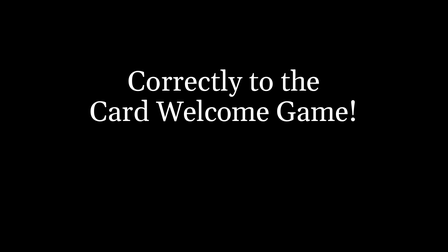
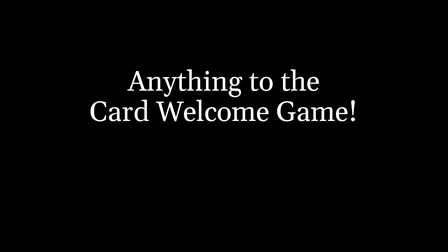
Correctly: Correctly -> Anything (185, 82)
